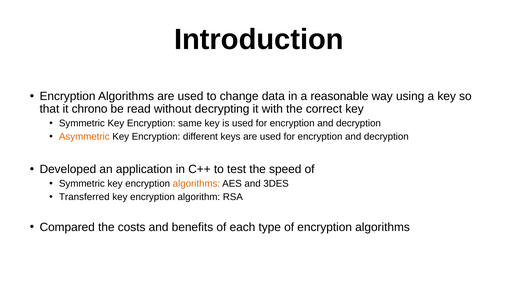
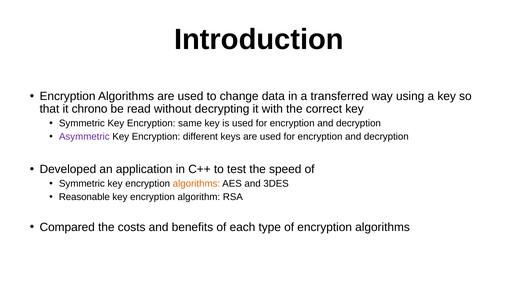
reasonable: reasonable -> transferred (339, 96)
Asymmetric colour: orange -> purple (84, 136)
Transferred: Transferred -> Reasonable (84, 196)
